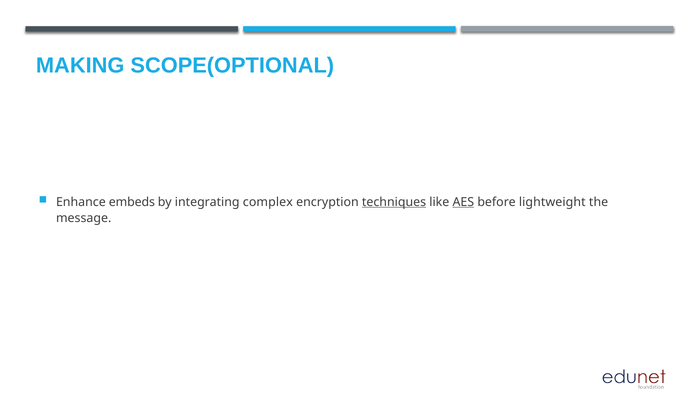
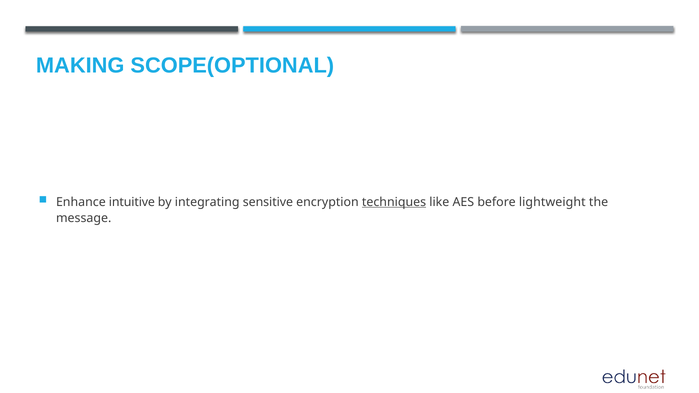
embeds: embeds -> intuitive (132, 202)
complex: complex -> sensitive (268, 202)
AES underline: present -> none (463, 202)
